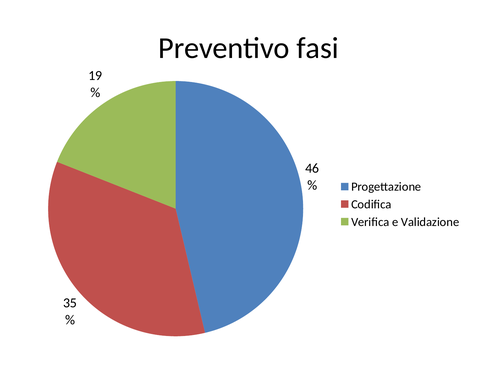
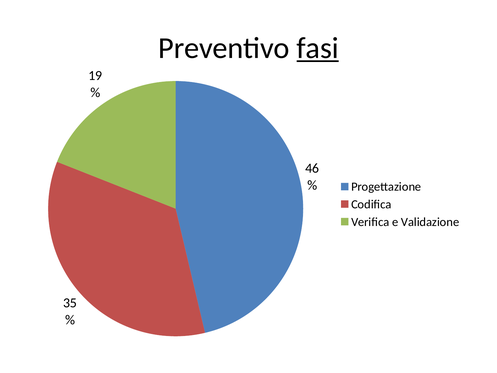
fasi underline: none -> present (318, 48)
